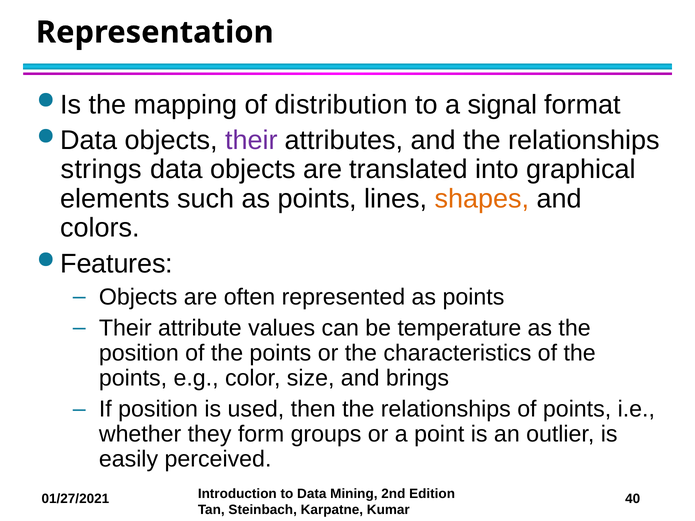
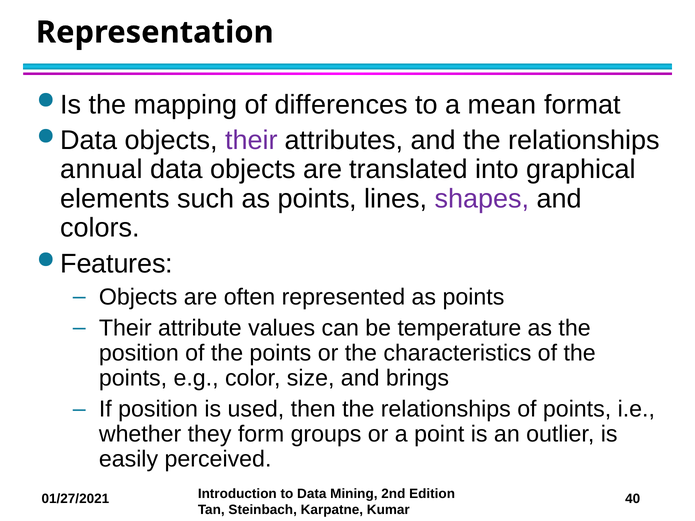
distribution: distribution -> differences (341, 105)
signal: signal -> mean (502, 105)
strings: strings -> annual (101, 170)
shapes colour: orange -> purple (482, 199)
